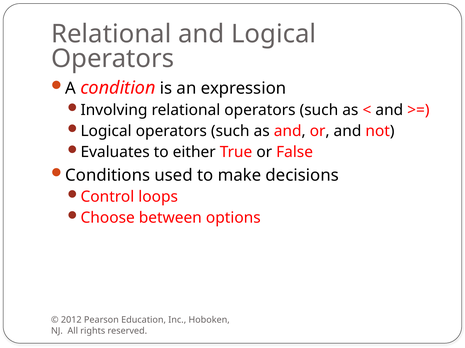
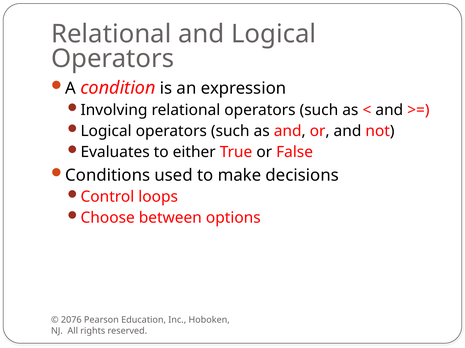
2012: 2012 -> 2076 (71, 321)
